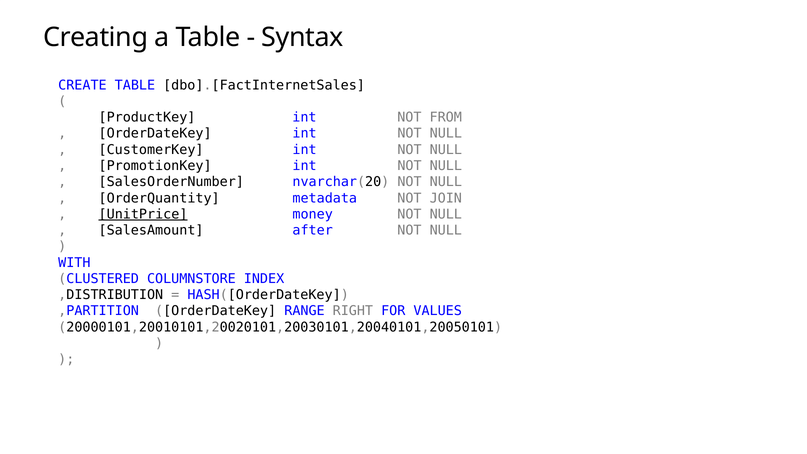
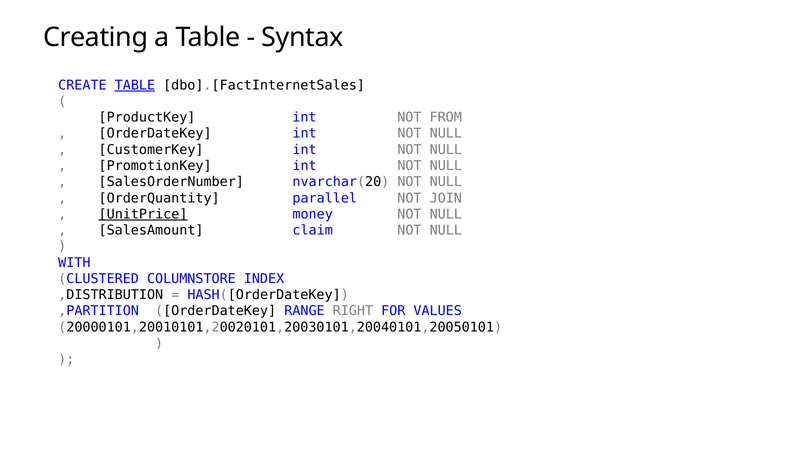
TABLE underline: none -> present (135, 85)
metadata: metadata -> parallel (325, 198)
after: after -> claim (313, 230)
